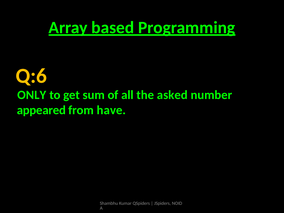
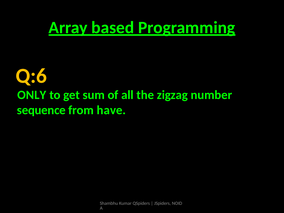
asked: asked -> zigzag (172, 95)
appeared: appeared -> sequence (41, 110)
